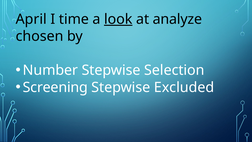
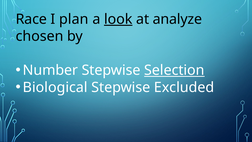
April: April -> Race (31, 19)
time: time -> plan (74, 19)
Selection underline: none -> present (174, 70)
Screening: Screening -> Biological (55, 87)
